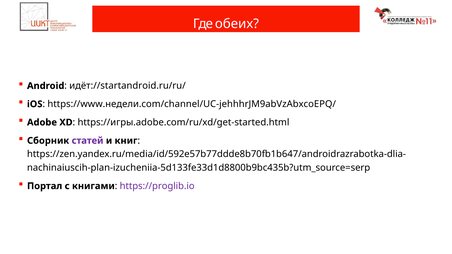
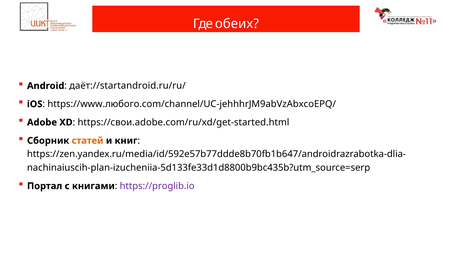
идёт://startandroid.ru/ru/: идёт://startandroid.ru/ru/ -> даёт://startandroid.ru/ru/ (127, 86)
https://www.недели.com/channel/UC-jehhhrJM9abVzAbxcoEPQ/: https://www.недели.com/channel/UC-jehhhrJM9abVzAbxcoEPQ/ -> https://www.любого.com/channel/UC-jehhhrJM9abVzAbxcoEPQ/ (192, 104)
https://игры.adobe.com/ru/xd/get-started.html: https://игры.adobe.com/ru/xd/get-started.html -> https://свои.adobe.com/ru/xd/get-started.html (183, 122)
статей colour: purple -> orange (88, 141)
